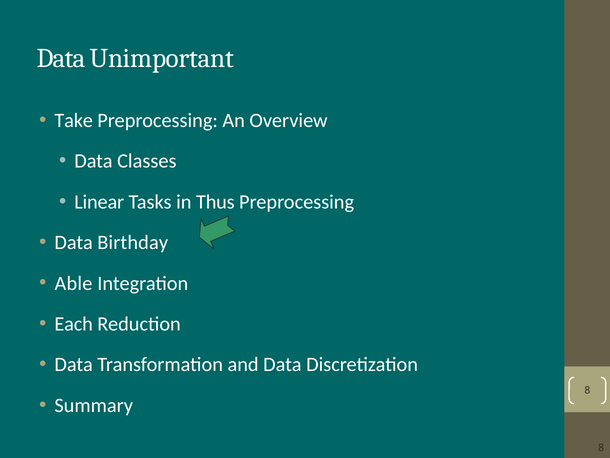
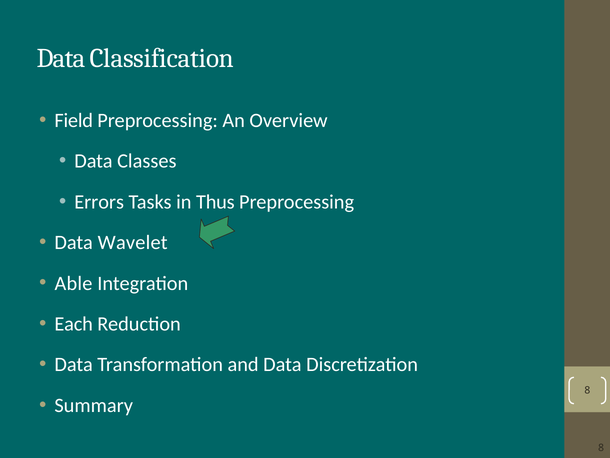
Unimportant: Unimportant -> Classification (162, 58)
Take: Take -> Field (74, 120)
Linear: Linear -> Errors (99, 202)
Birthday: Birthday -> Wavelet (133, 242)
